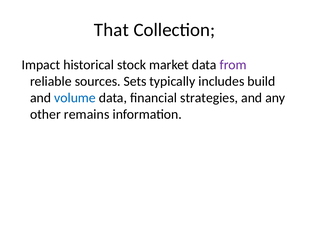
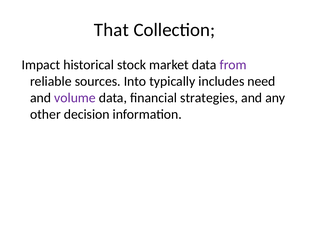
Sets: Sets -> Into (135, 81)
build: build -> need (261, 81)
volume colour: blue -> purple (75, 98)
remains: remains -> decision (87, 114)
